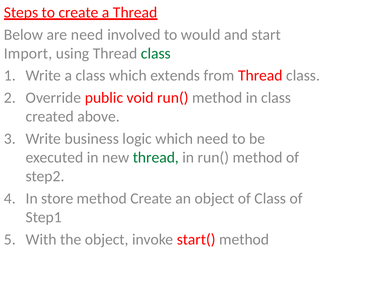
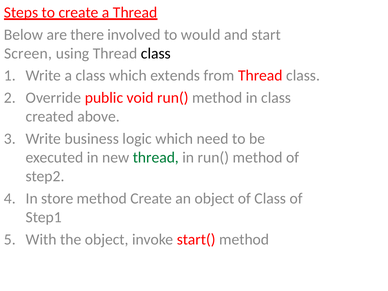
are need: need -> there (87, 35)
Import: Import -> Screen (28, 53)
class colour: green -> black (156, 53)
